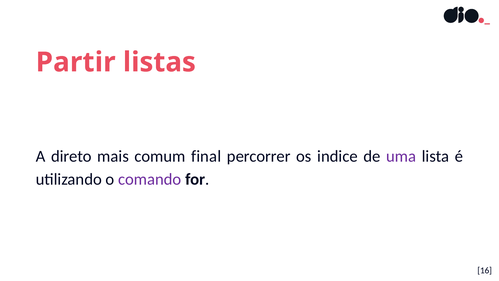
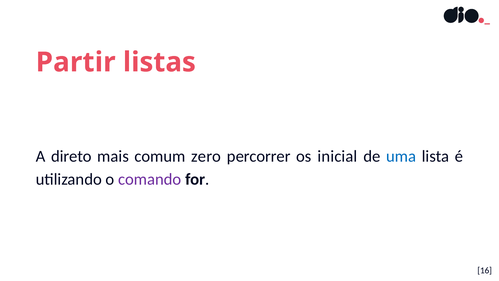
final: final -> zero (206, 156)
indice: indice -> inicial (337, 156)
uma colour: purple -> blue (401, 156)
